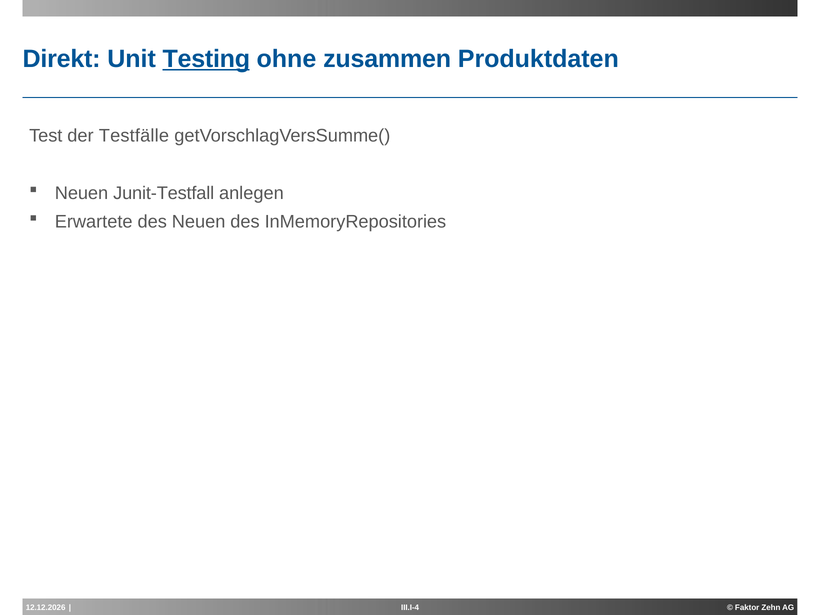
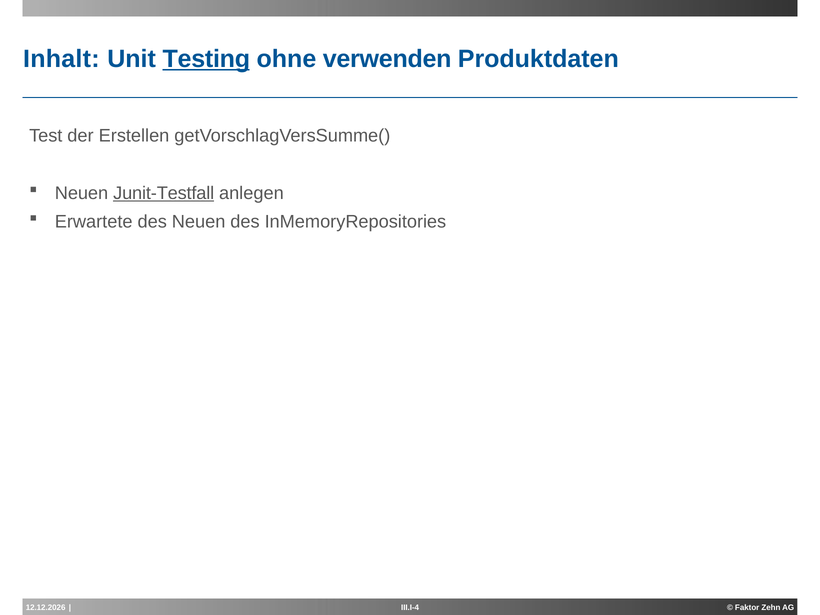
Direkt: Direkt -> Inhalt (61, 59)
zusammen: zusammen -> verwenden (387, 59)
Testfälle: Testfälle -> Erstellen (134, 136)
Junit-Testfall underline: none -> present (164, 193)
